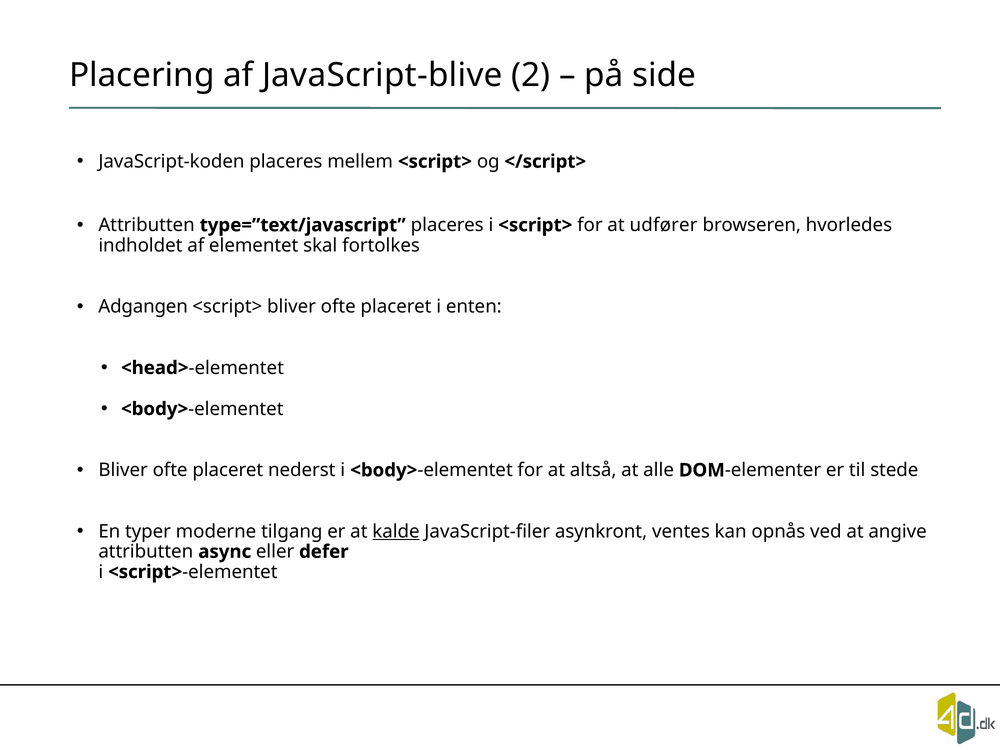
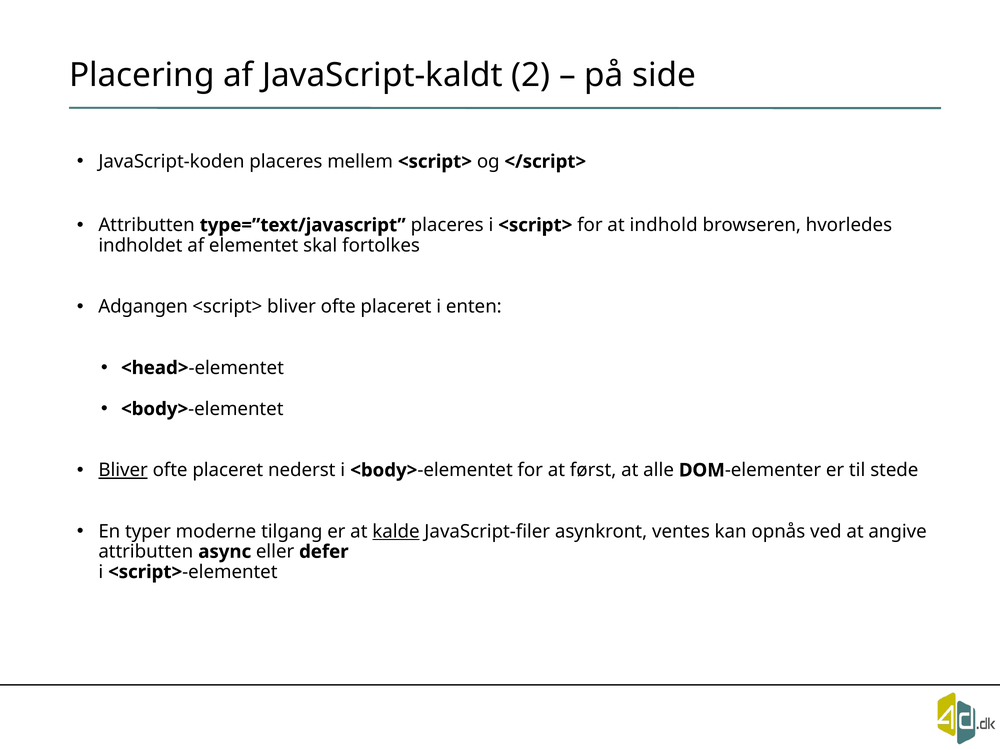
JavaScript-blive: JavaScript-blive -> JavaScript-kaldt (382, 75)
udfører: udfører -> indhold (664, 225)
Bliver underline: none -> present (123, 470)
altså: altså -> først (593, 470)
